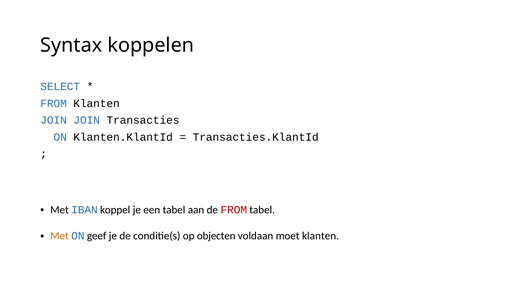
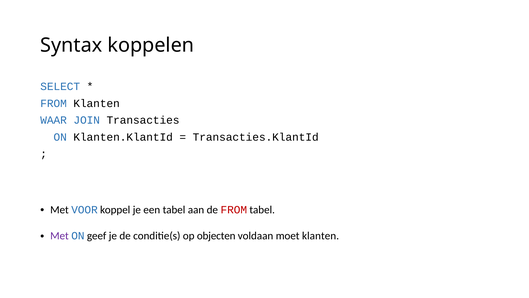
JOIN: JOIN -> WAAR (54, 120)
IBAN: IBAN -> VOOR (84, 209)
Met colour: orange -> purple (59, 236)
